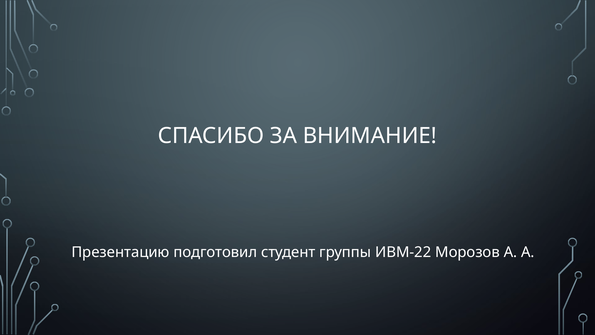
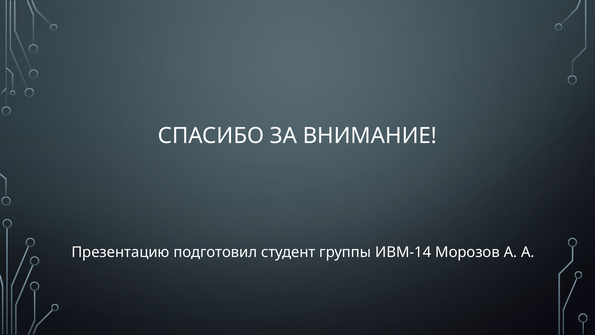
ИВМ-22: ИВМ-22 -> ИВМ-14 (403, 252)
